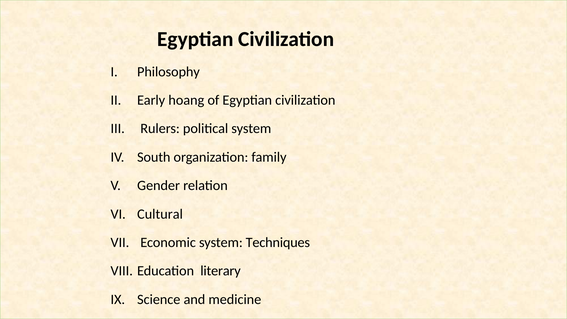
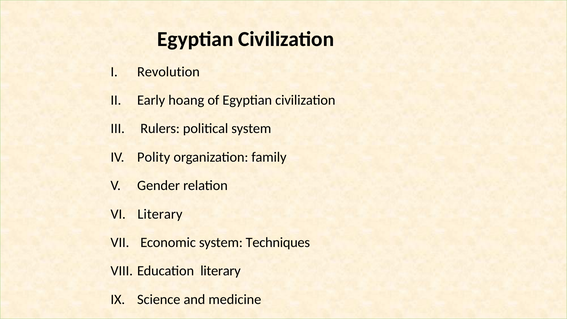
Philosophy: Philosophy -> Revolution (168, 72)
South: South -> Polity (154, 157)
Cultural: Cultural -> Literary (160, 214)
